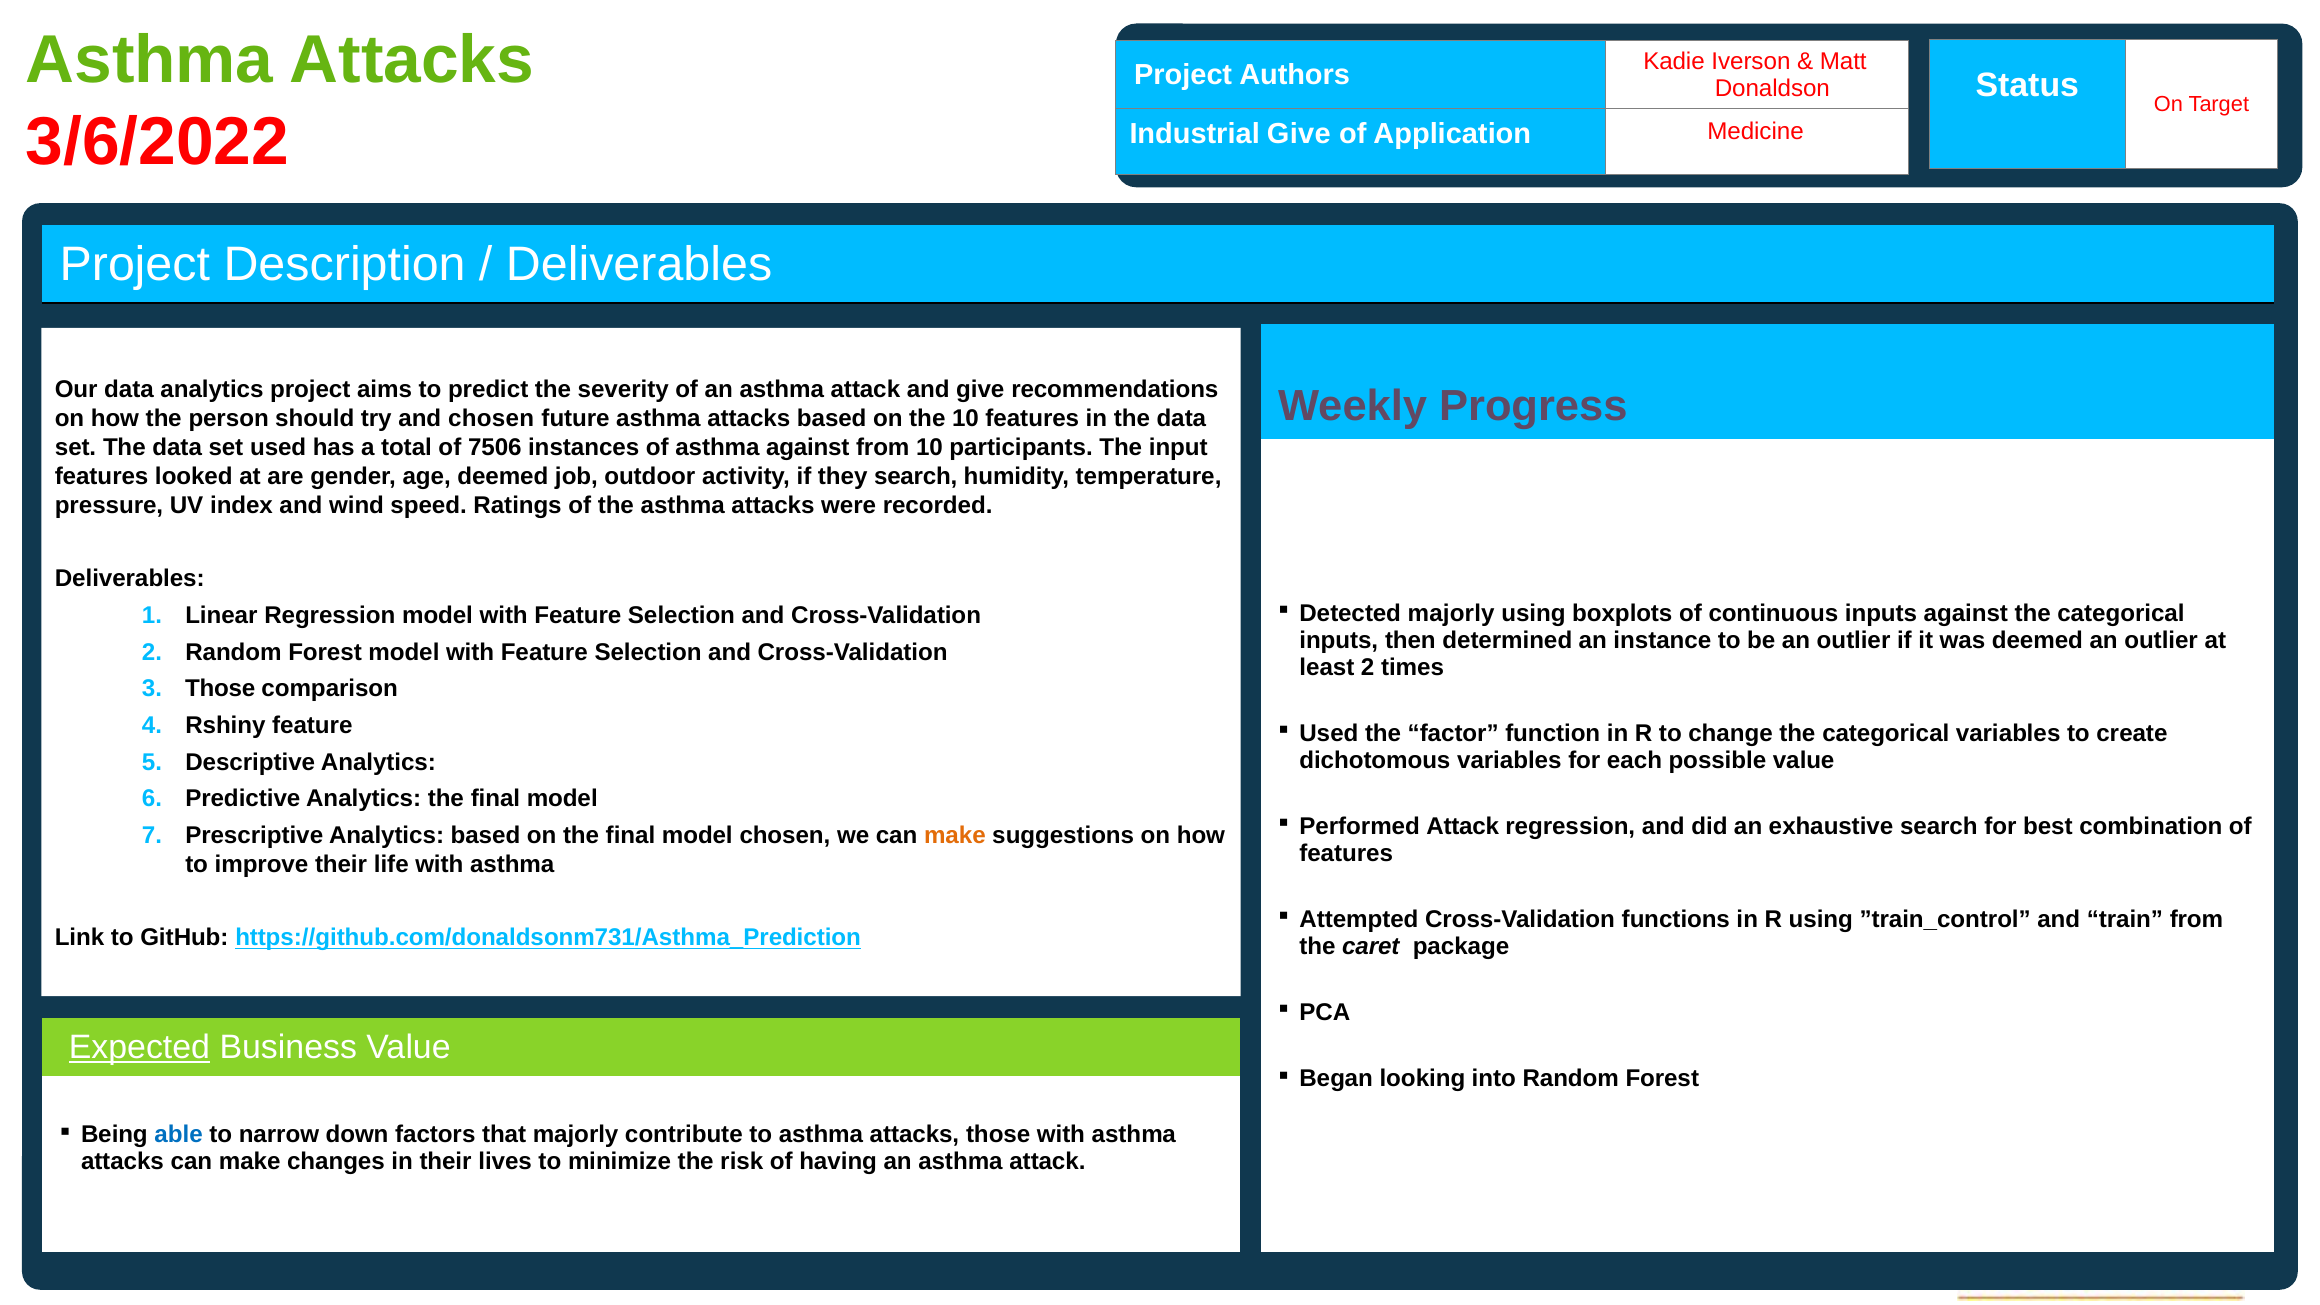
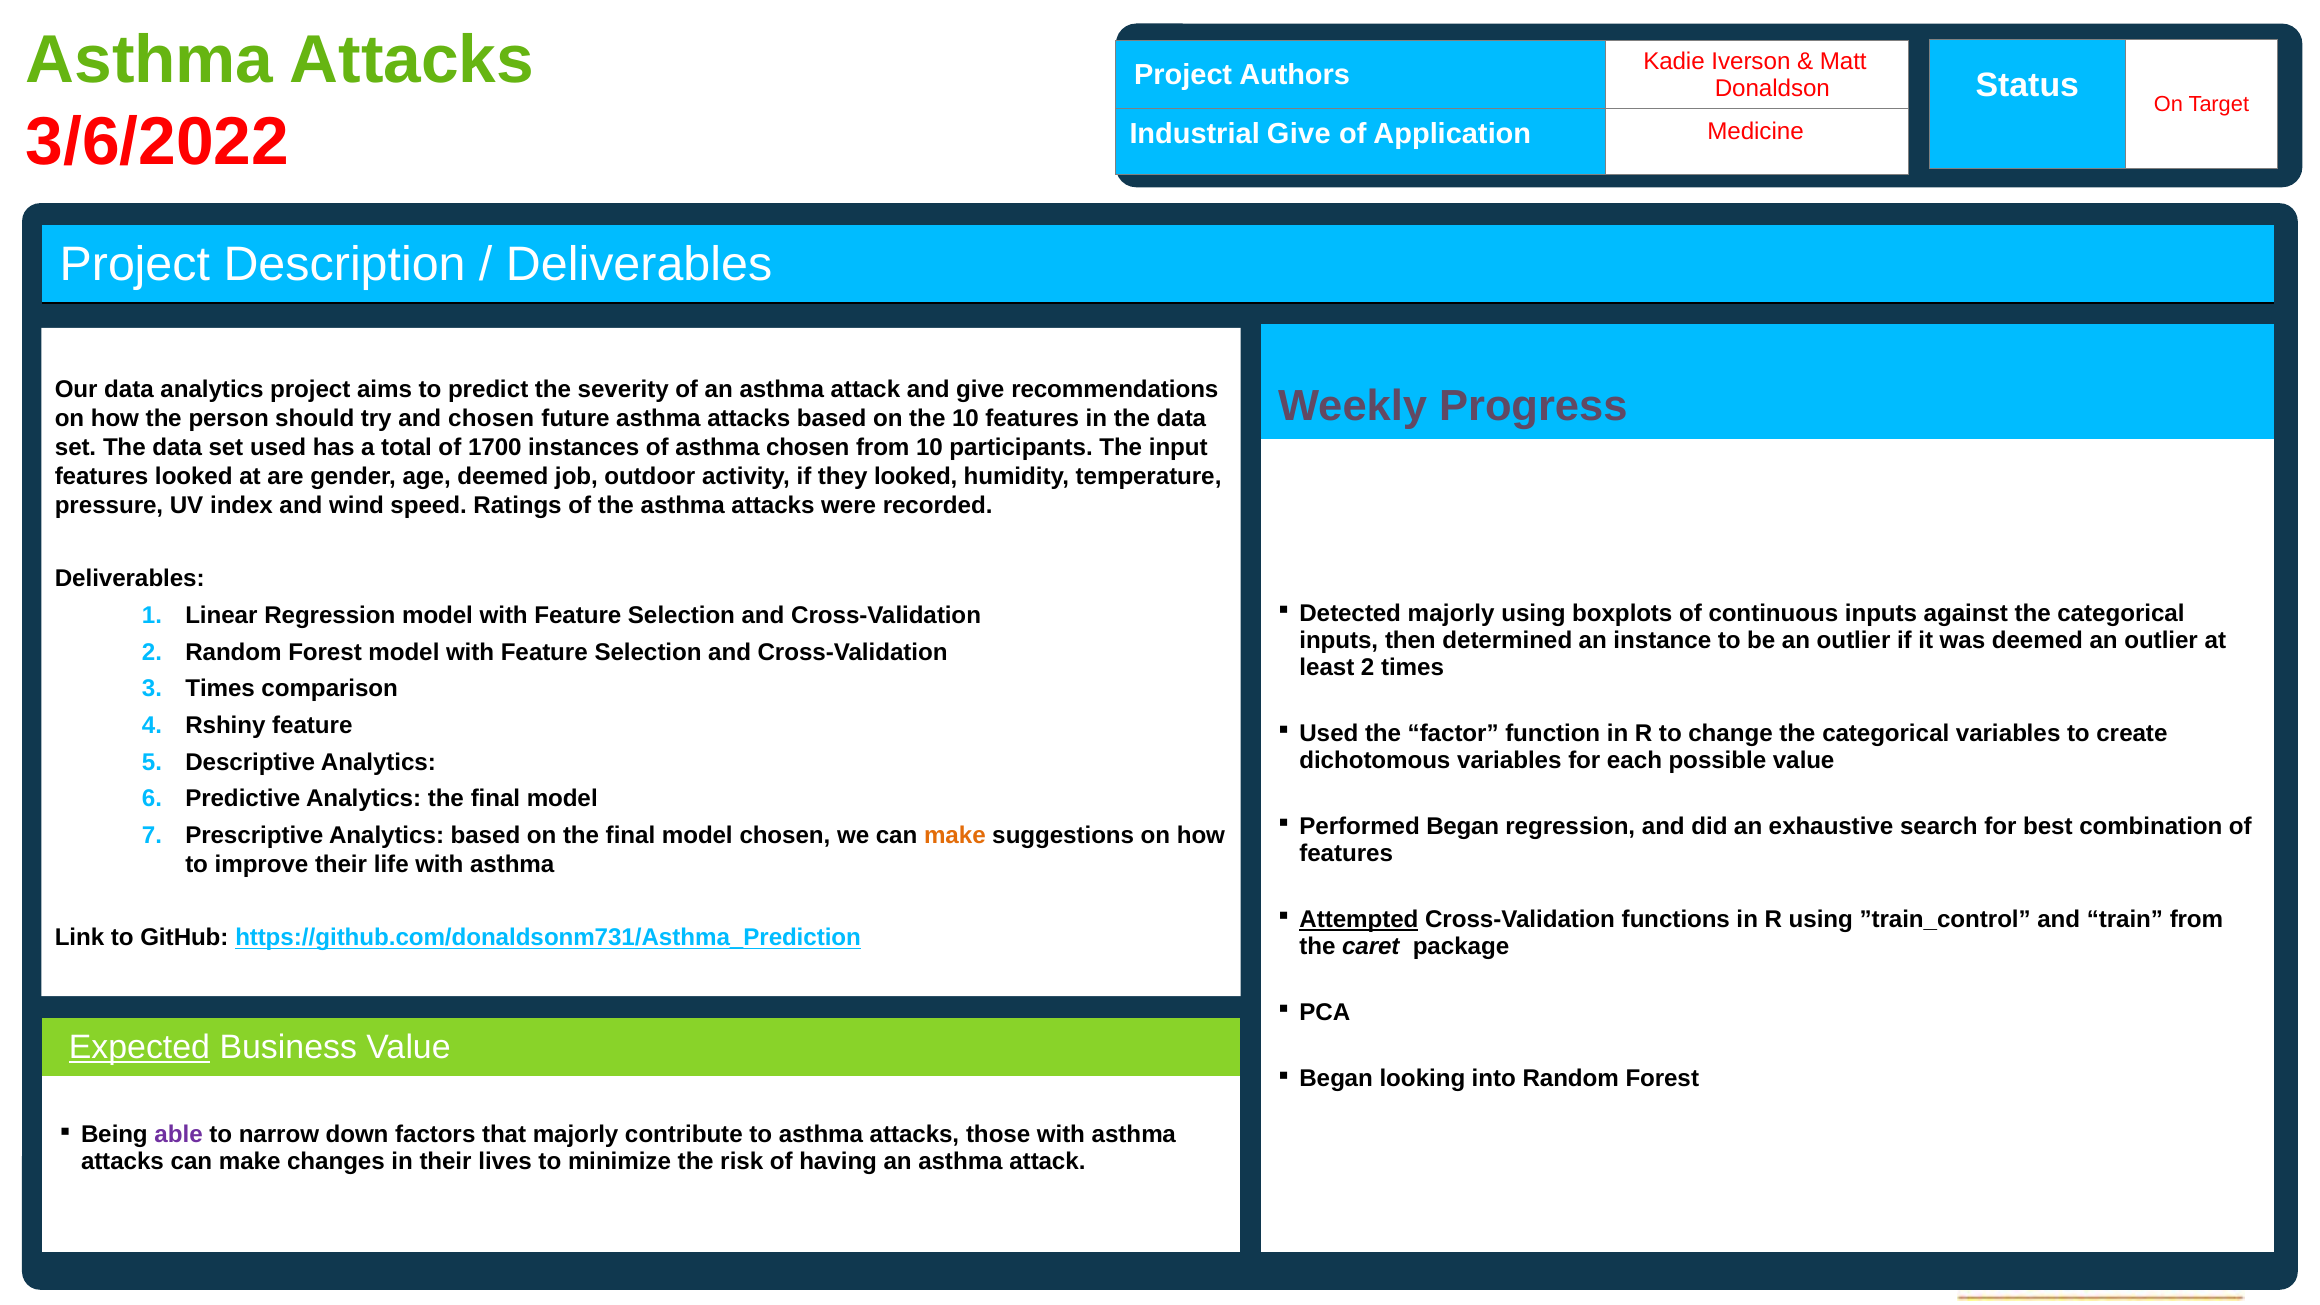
7506: 7506 -> 1700 (495, 448)
asthma against: against -> chosen (808, 448)
they search: search -> looked (916, 477)
Those: Those -> Times (220, 689)
Performed Attack: Attack -> Began (1463, 827)
Attempted underline: none -> present (1359, 920)
able colour: blue -> purple (179, 1135)
